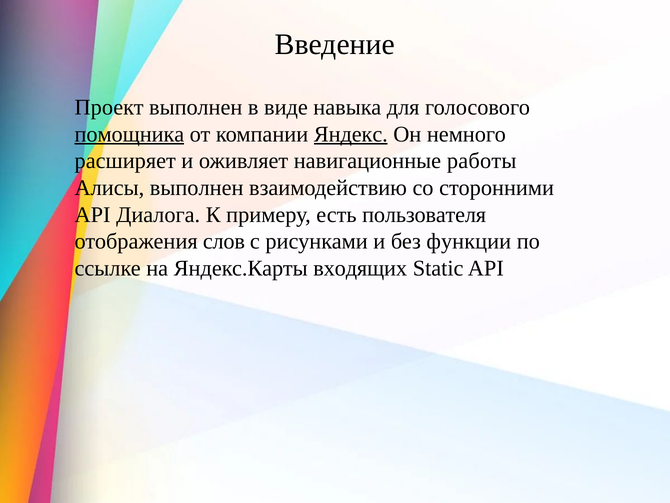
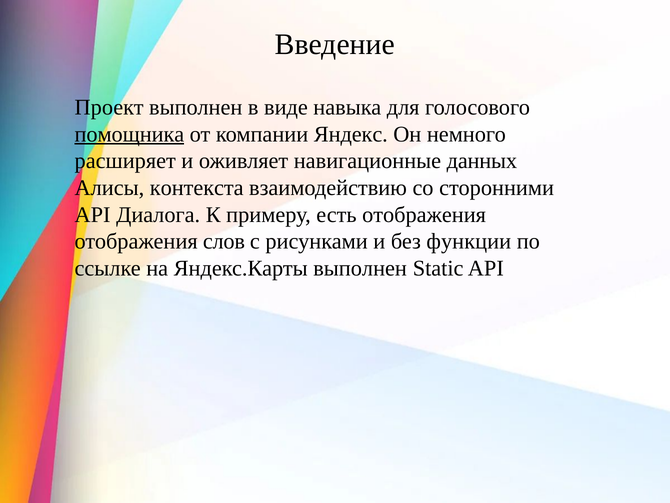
Яндекс underline: present -> none (351, 134)
работы: работы -> данных (482, 161)
Алисы выполнен: выполнен -> контекста (197, 188)
есть пользователя: пользователя -> отображения (424, 214)
Яндекс.Карты входящих: входящих -> выполнен (360, 268)
